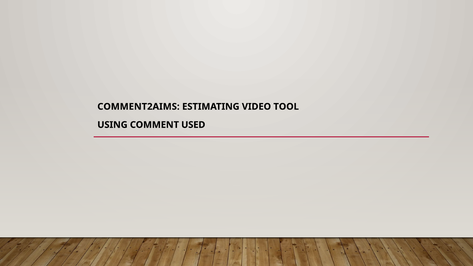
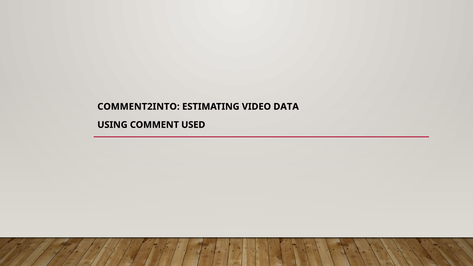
COMMENT2AIMS: COMMENT2AIMS -> COMMENT2INTO (138, 107)
TOOL: TOOL -> DATA (286, 107)
